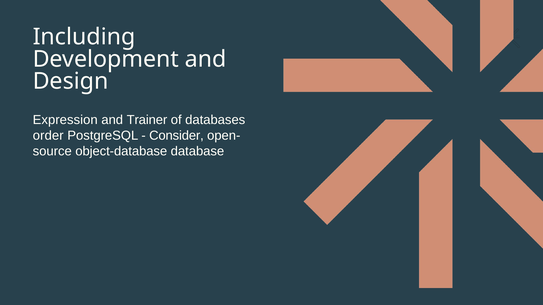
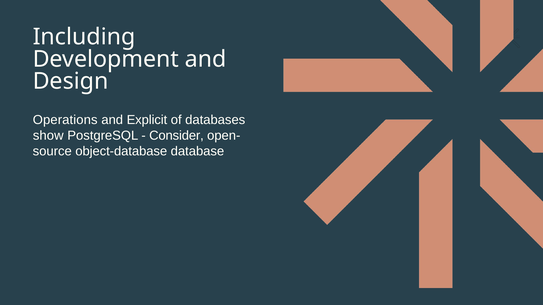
Expression: Expression -> Operations (65, 120)
Trainer: Trainer -> Explicit (147, 120)
order: order -> show (48, 136)
